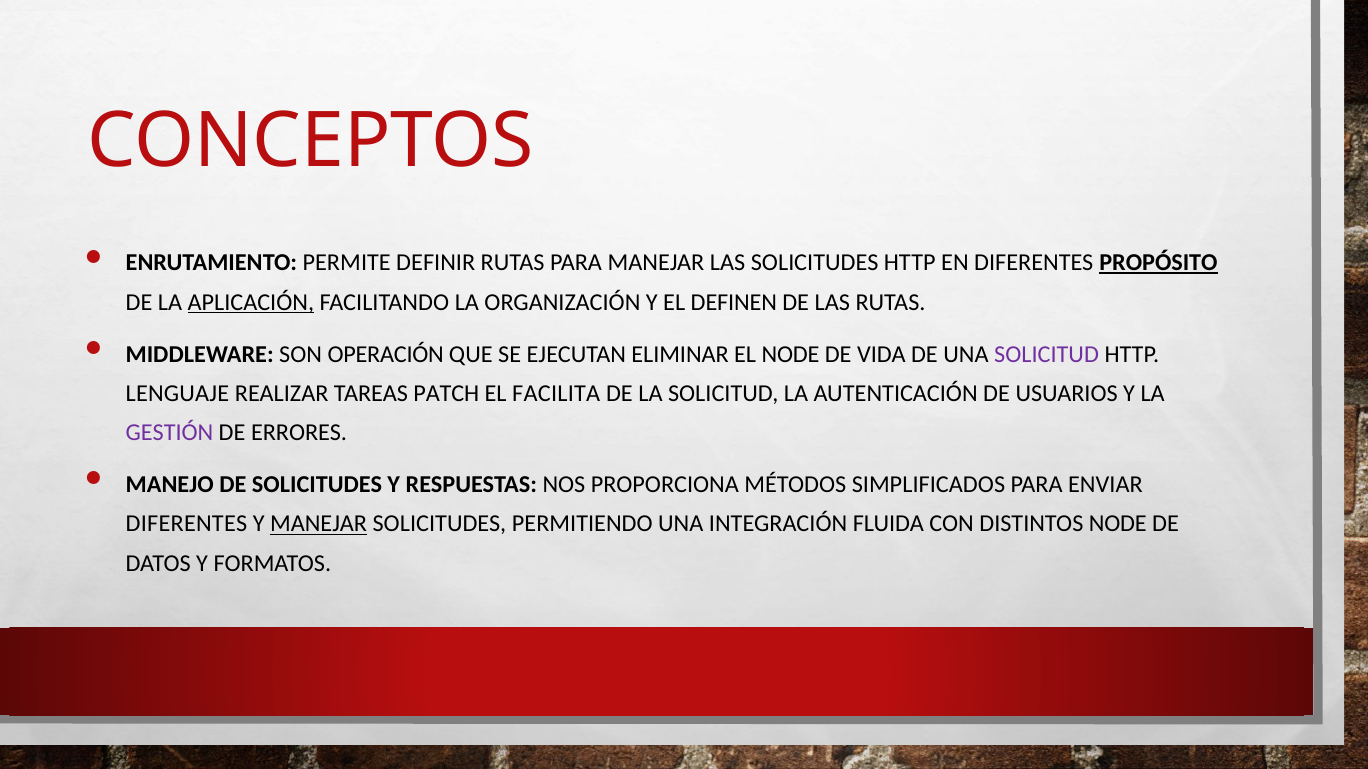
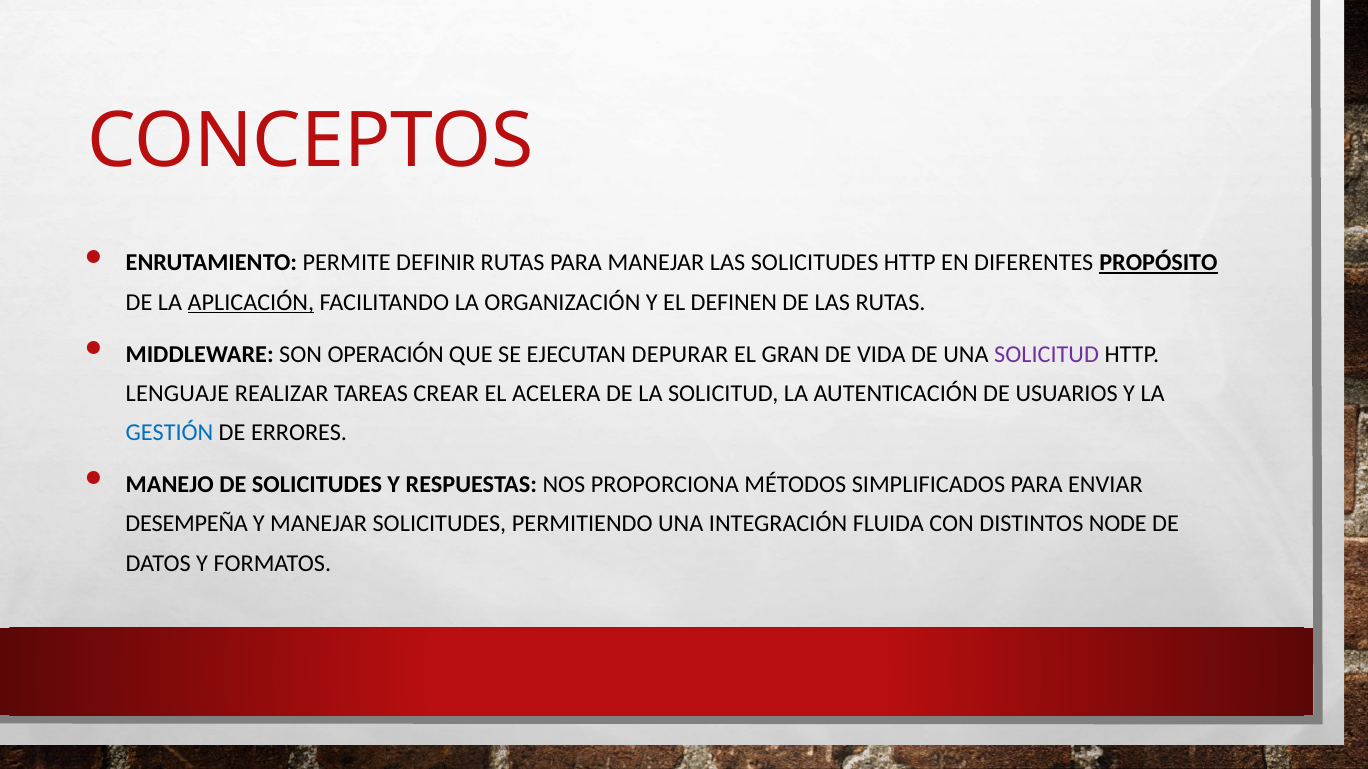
ELIMINAR: ELIMINAR -> DEPURAR (680, 354)
EL NODE: NODE -> GRAN (790, 354)
PATCH: PATCH -> CREAR (446, 394)
FACILITA: FACILITA -> ACELERA (556, 394)
GESTIÓN colour: purple -> blue (169, 433)
DIFERENTES: DIFERENTES -> DESEMPEÑA (187, 524)
MANEJAR underline: present -> none (319, 524)
